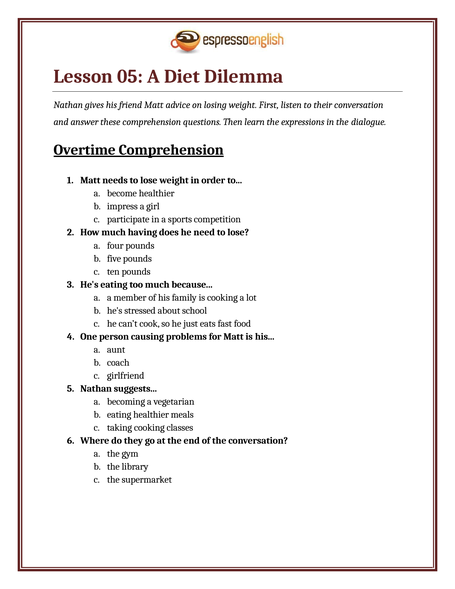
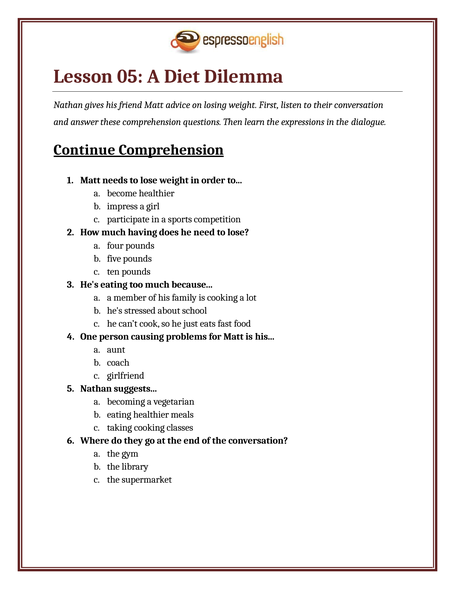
Overtime: Overtime -> Continue (84, 150)
